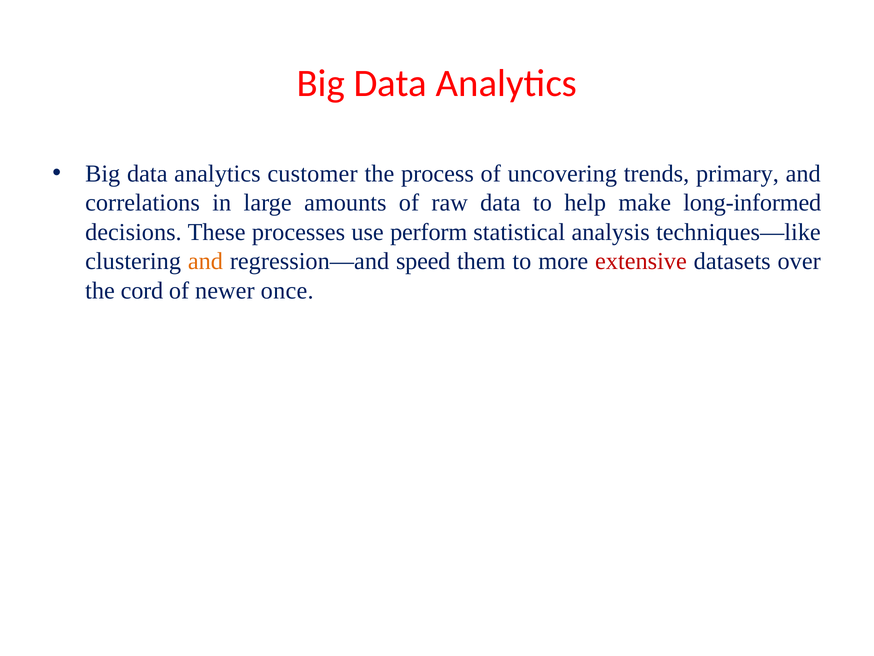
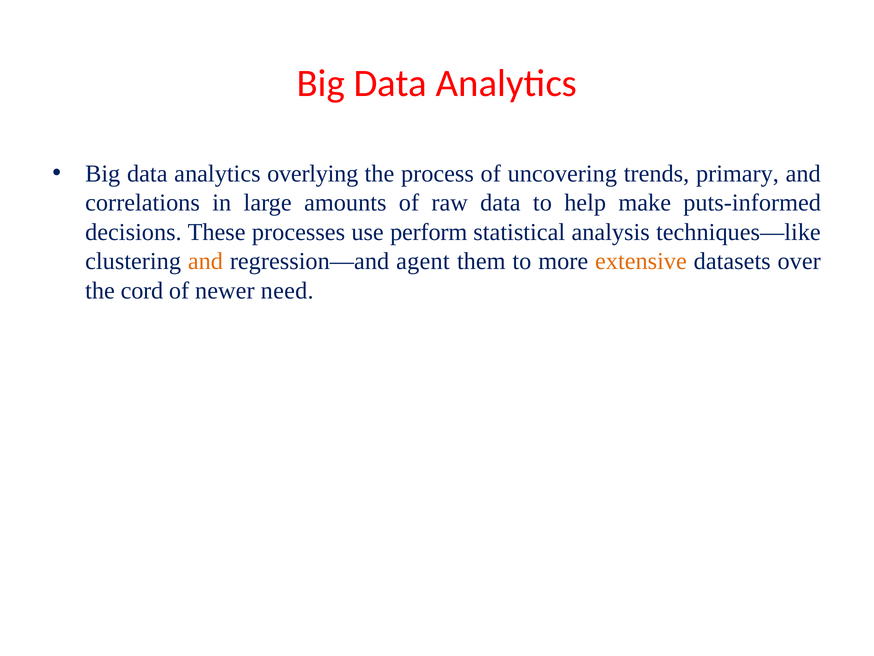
customer: customer -> overlying (313, 174)
long-informed: long-informed -> puts-informed (752, 203)
speed: speed -> agent (423, 261)
extensive colour: red -> orange (641, 261)
once: once -> need (287, 290)
